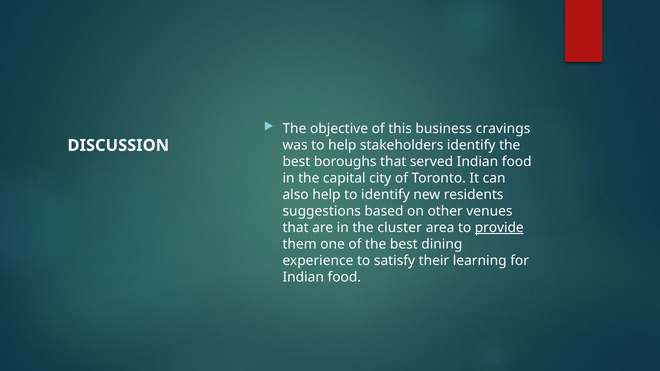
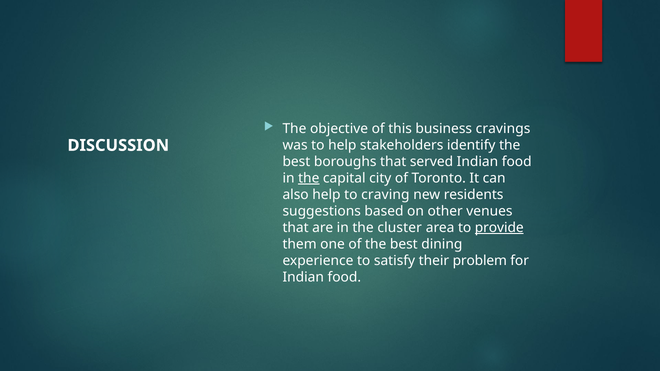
the underline: none -> present (309, 178)
to identify: identify -> craving (385, 195)
learning: learning -> problem (480, 261)
